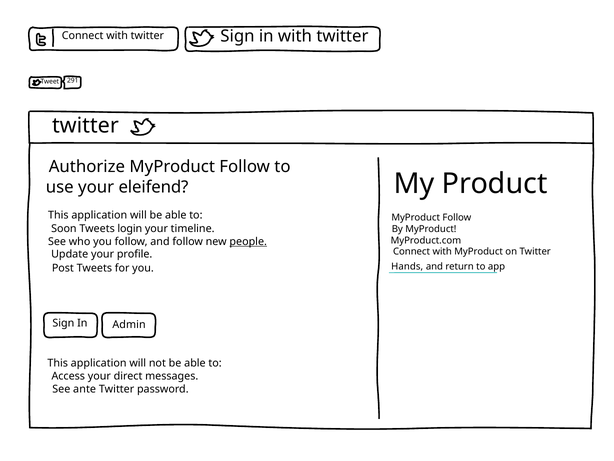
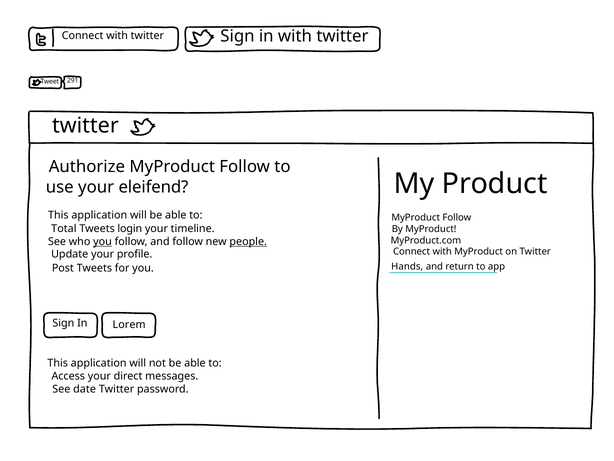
Soon: Soon -> Total (64, 228)
you underline: none -> present (103, 241)
Admin: Admin -> Lorem (129, 324)
ante: ante -> date (85, 389)
